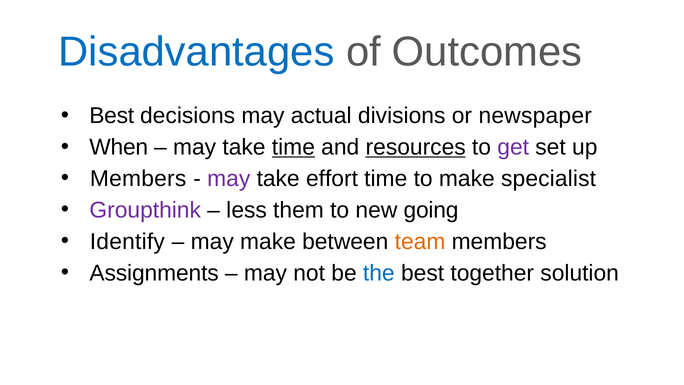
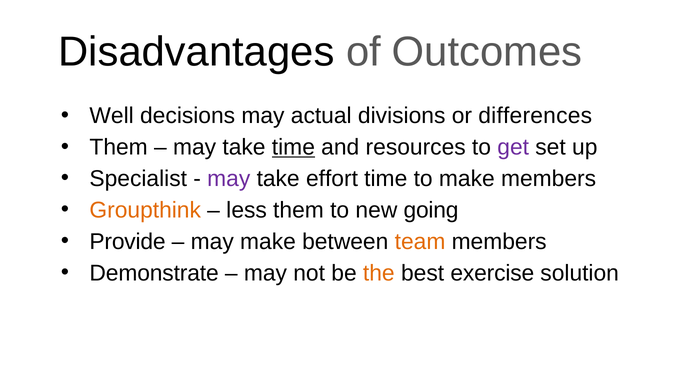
Disadvantages colour: blue -> black (196, 52)
Best: Best -> Well (112, 116)
newspaper: newspaper -> differences (535, 116)
When: When -> Them (119, 147)
resources underline: present -> none (416, 147)
Members: Members -> Specialist (138, 179)
make specialist: specialist -> members (549, 179)
Groupthink colour: purple -> orange (145, 210)
Identify: Identify -> Provide (128, 242)
Assignments: Assignments -> Demonstrate (154, 273)
the colour: blue -> orange (379, 273)
together: together -> exercise (492, 273)
